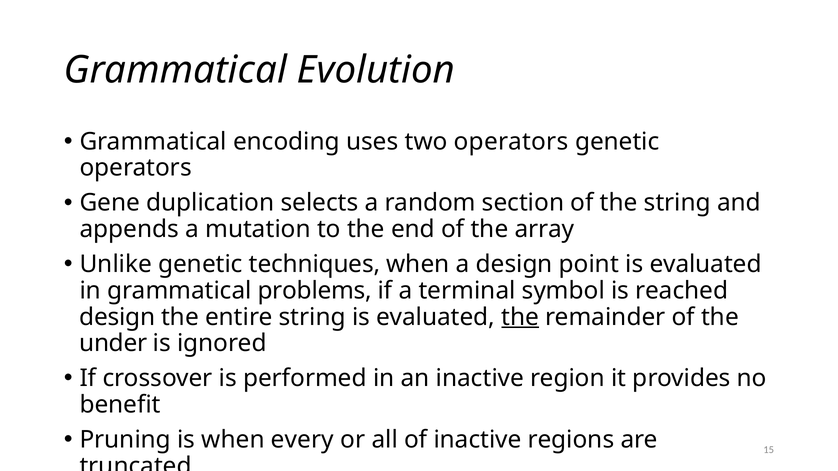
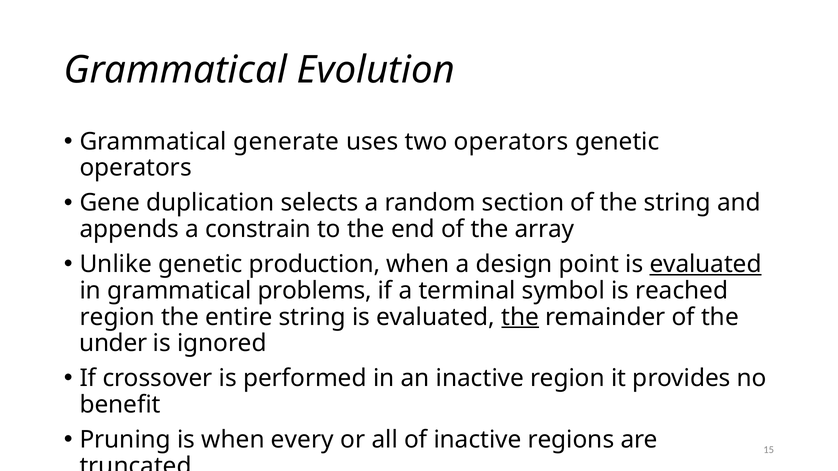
encoding: encoding -> generate (286, 142)
mutation: mutation -> constrain (258, 229)
techniques: techniques -> production (315, 265)
evaluated underline: none -> present (706, 265)
design: design -> region (117, 317)
